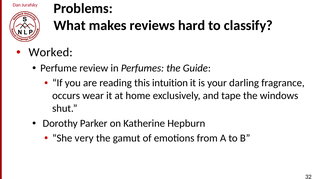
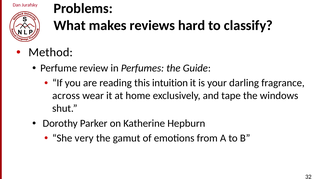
Worked: Worked -> Method (51, 52)
occurs: occurs -> across (66, 96)
